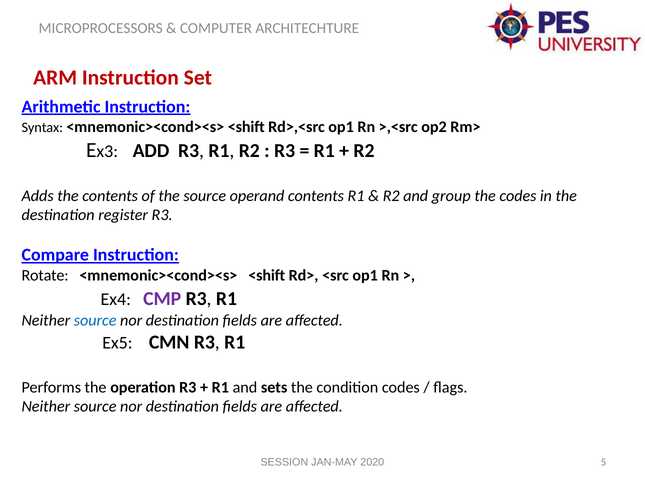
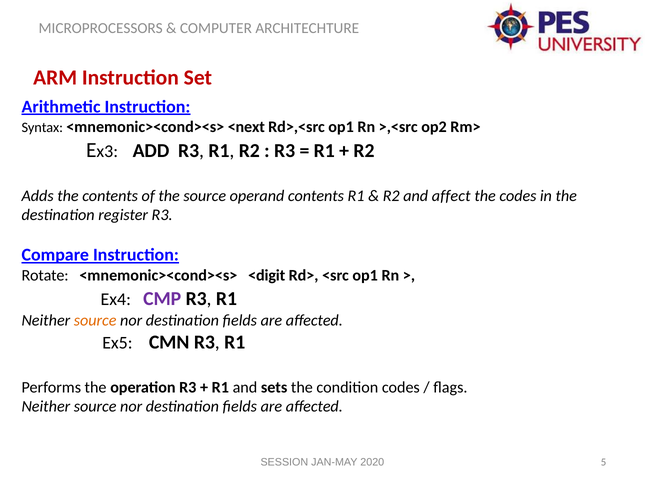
Syntax <mnemonic><cond><s> <shift: <shift -> <next (246, 127)
group: group -> affect (451, 196)
<shift: <shift -> <digit (267, 275)
source colour: blue -> orange (95, 320)
